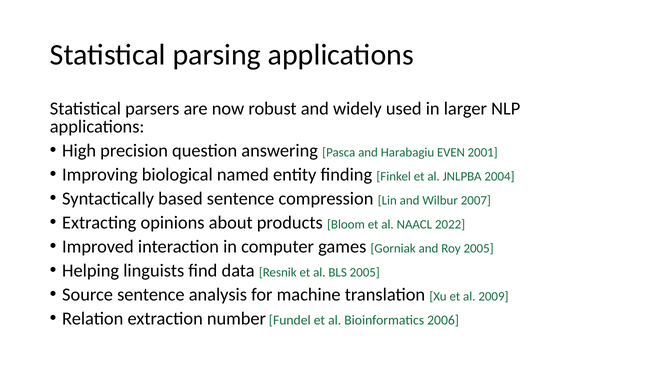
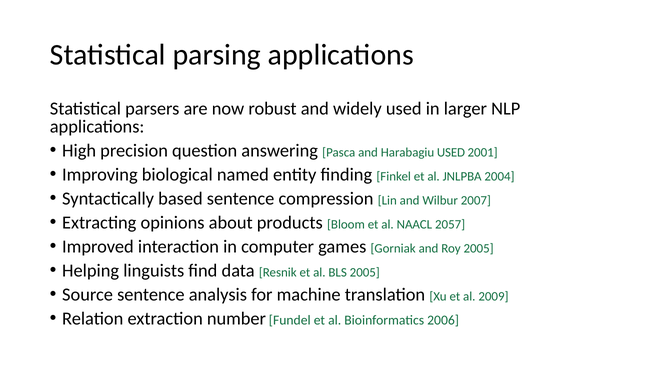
Harabagiu EVEN: EVEN -> USED (451, 152)
2022: 2022 -> 2057 (450, 224)
